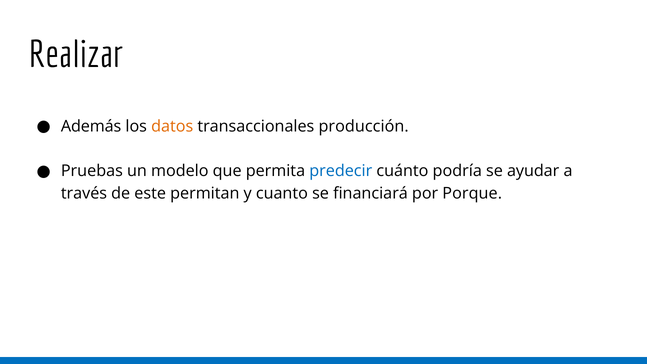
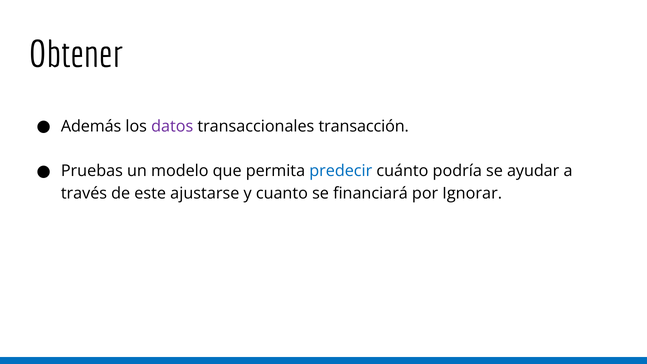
Realizar: Realizar -> Obtener (76, 55)
datos colour: orange -> purple (172, 126)
producción: producción -> transacción (364, 126)
permitan: permitan -> ajustarse (205, 193)
Porque: Porque -> Ignorar (472, 193)
